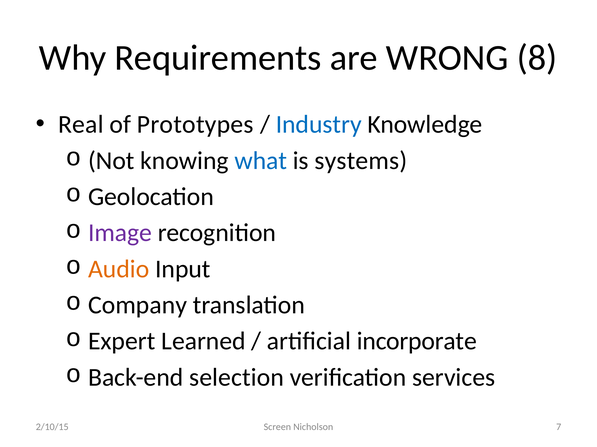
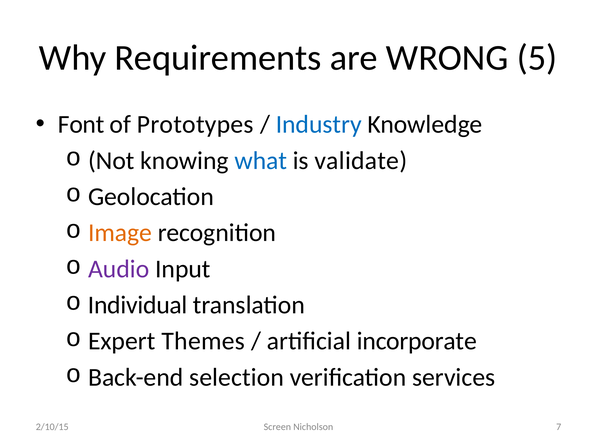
8: 8 -> 5 (537, 58)
Real: Real -> Font (81, 125)
systems: systems -> validate (361, 161)
Image colour: purple -> orange (120, 233)
Audio colour: orange -> purple (119, 269)
Company: Company -> Individual (138, 306)
Learned: Learned -> Themes (203, 342)
